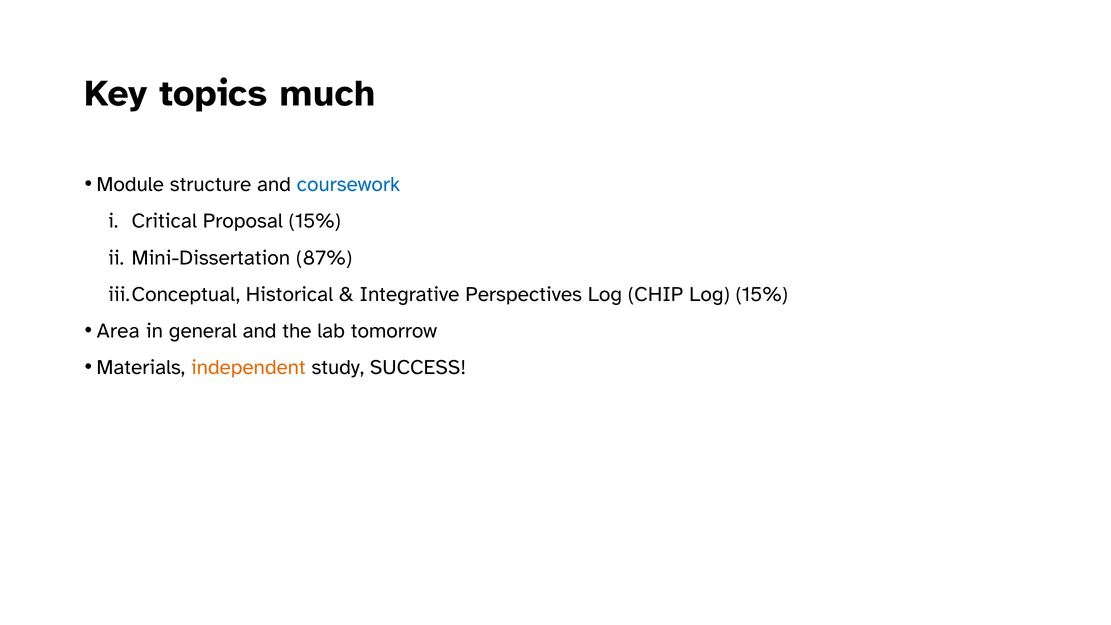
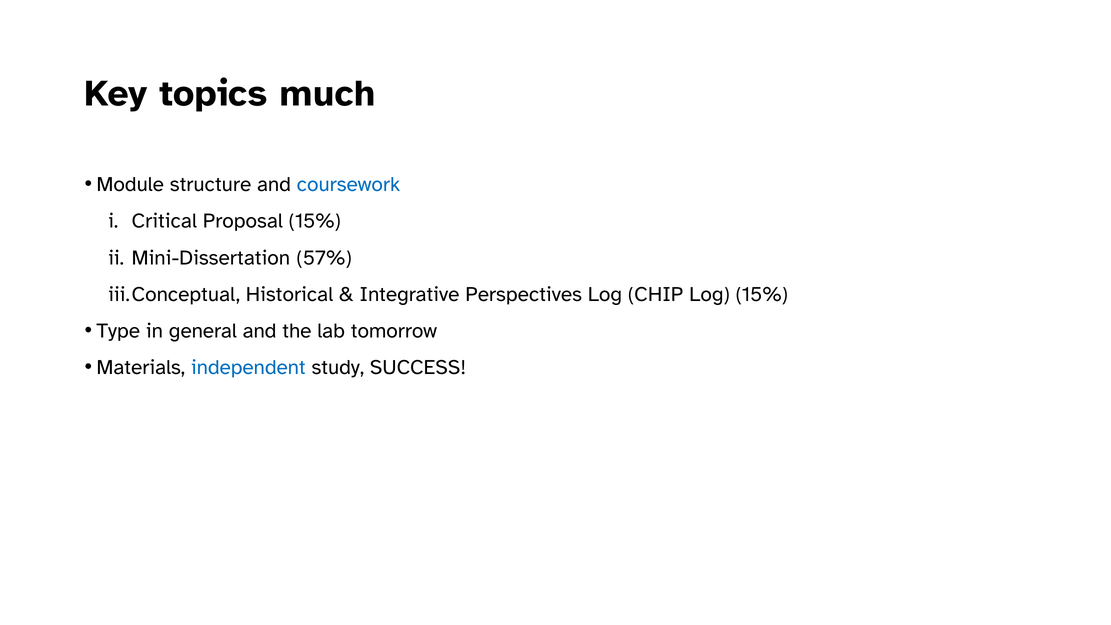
87%: 87% -> 57% (324, 258)
Area: Area -> Type (118, 331)
independent colour: orange -> blue (248, 367)
